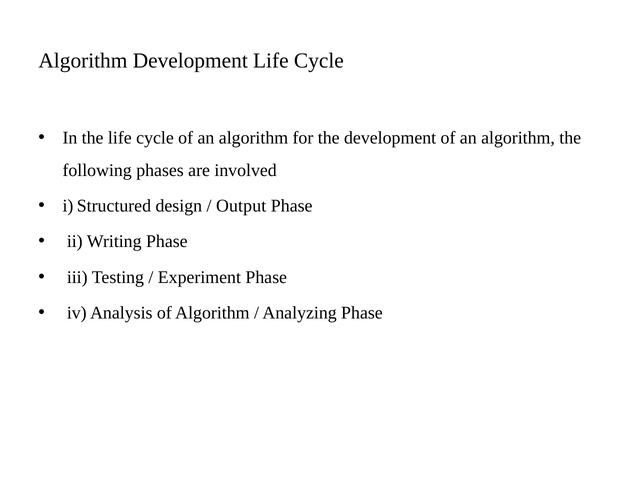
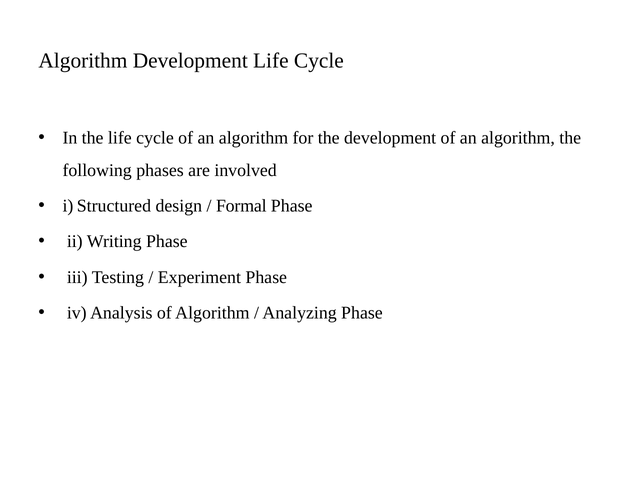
Output: Output -> Formal (241, 206)
